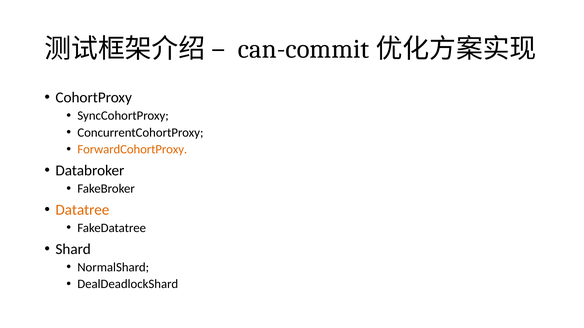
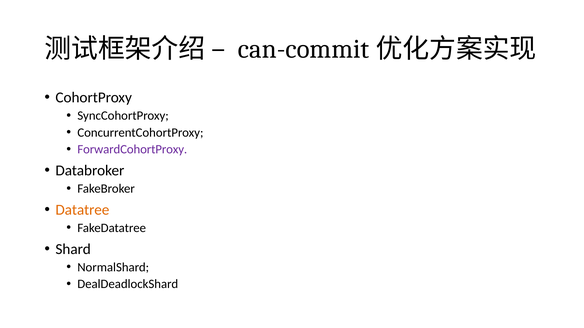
ForwardCohortProxy colour: orange -> purple (132, 150)
